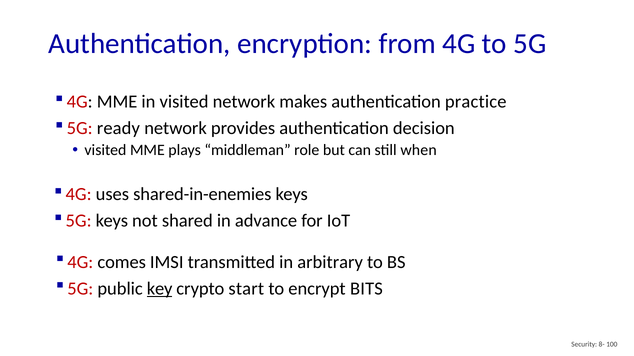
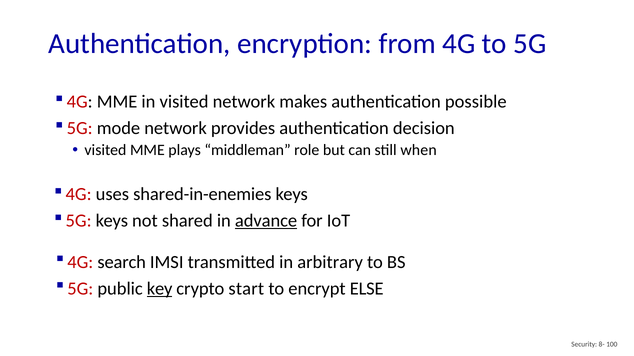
practice: practice -> possible (476, 102)
ready: ready -> mode (118, 128)
advance underline: none -> present (266, 221)
comes: comes -> search (122, 262)
BITS: BITS -> ELSE (367, 289)
